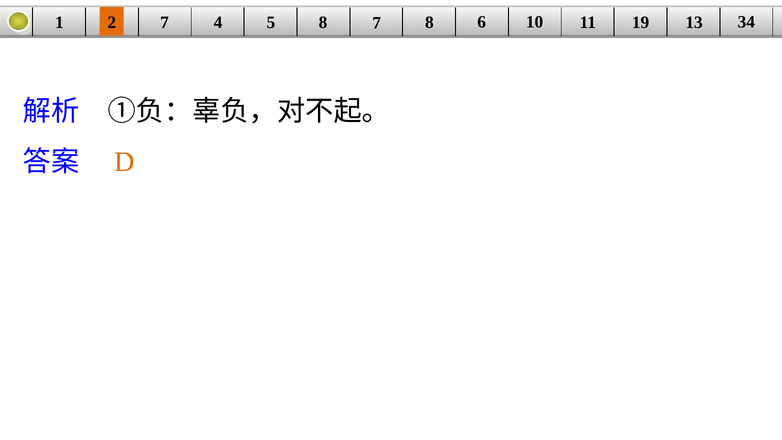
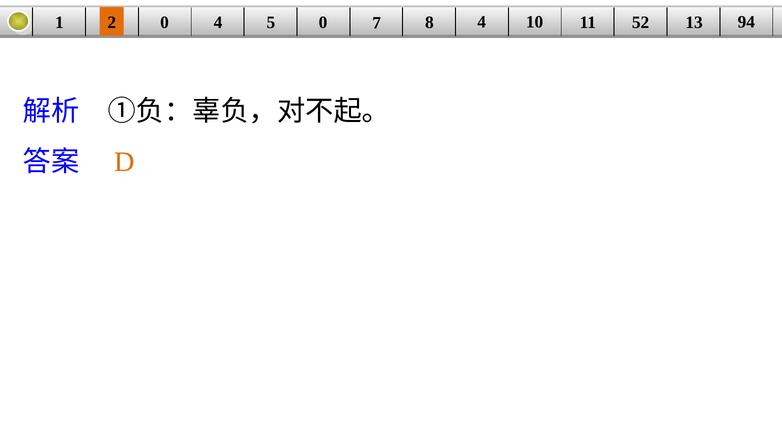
2 7: 7 -> 0 (165, 23)
5 8: 8 -> 0 (323, 23)
8 6: 6 -> 4 (482, 22)
19: 19 -> 52 (641, 23)
34: 34 -> 94 (746, 22)
